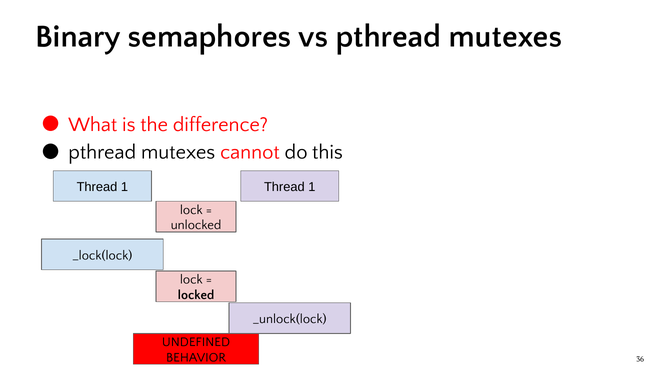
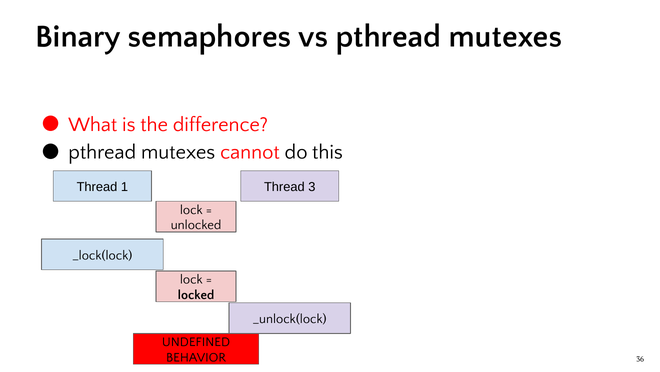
1 Thread 1: 1 -> 3 (312, 187)
